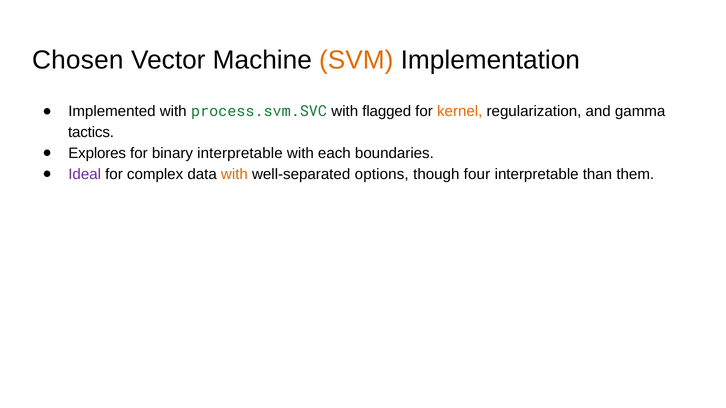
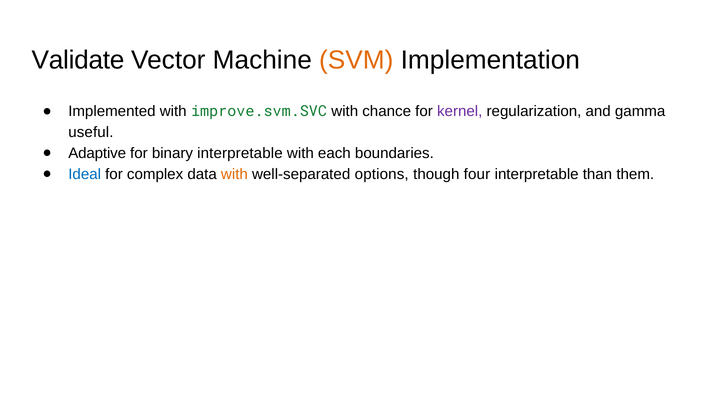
Chosen: Chosen -> Validate (78, 60)
process.svm.SVC: process.svm.SVC -> improve.svm.SVC (259, 112)
flagged: flagged -> chance (387, 112)
kernel colour: orange -> purple (460, 112)
tactics: tactics -> useful (91, 132)
Explores: Explores -> Adaptive (97, 153)
Ideal colour: purple -> blue (85, 174)
